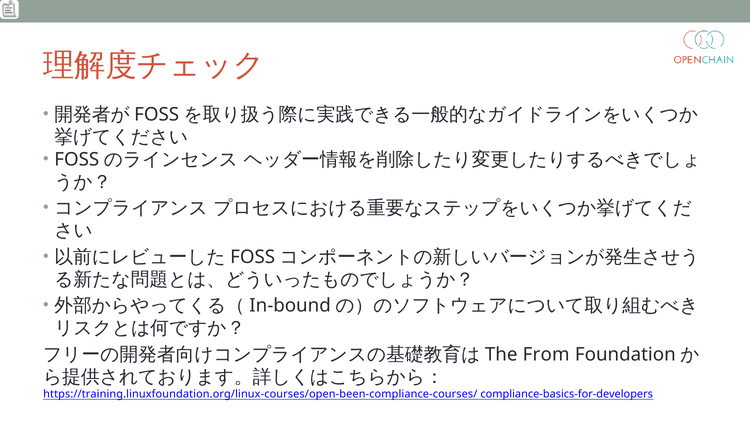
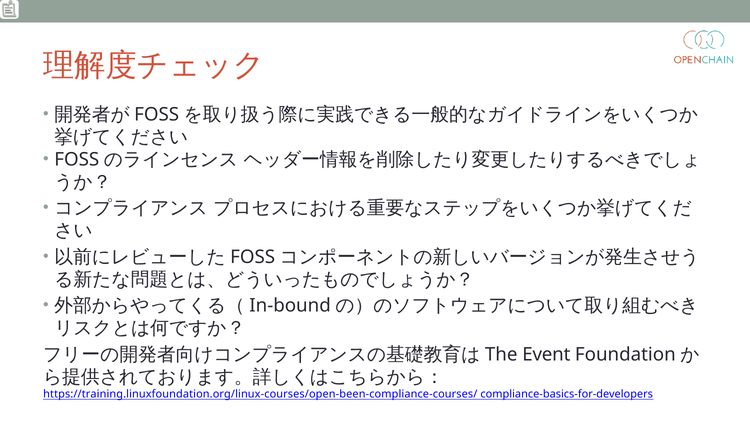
From: From -> Event (546, 354)
